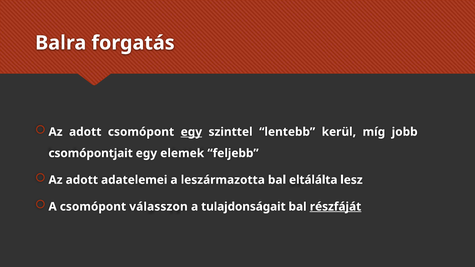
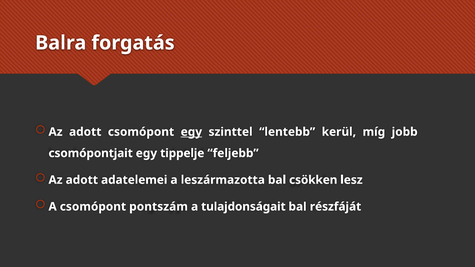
elemek: elemek -> tippelje (182, 153)
eltálálta: eltálálta -> csökken (313, 180)
válasszon: válasszon -> pontszám (159, 207)
részfáját underline: present -> none (335, 207)
